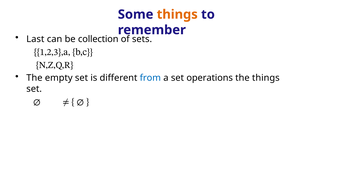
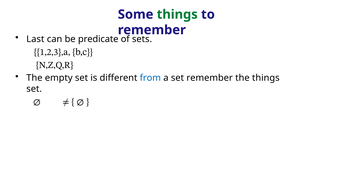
things colour: orange -> green (177, 14)
collection: collection -> predicate (98, 39)
set operations: operations -> remember (210, 78)
